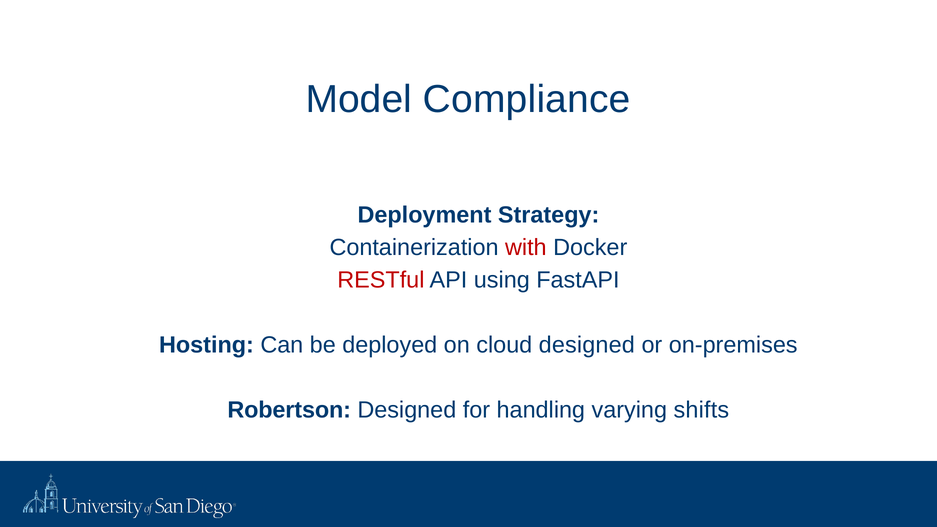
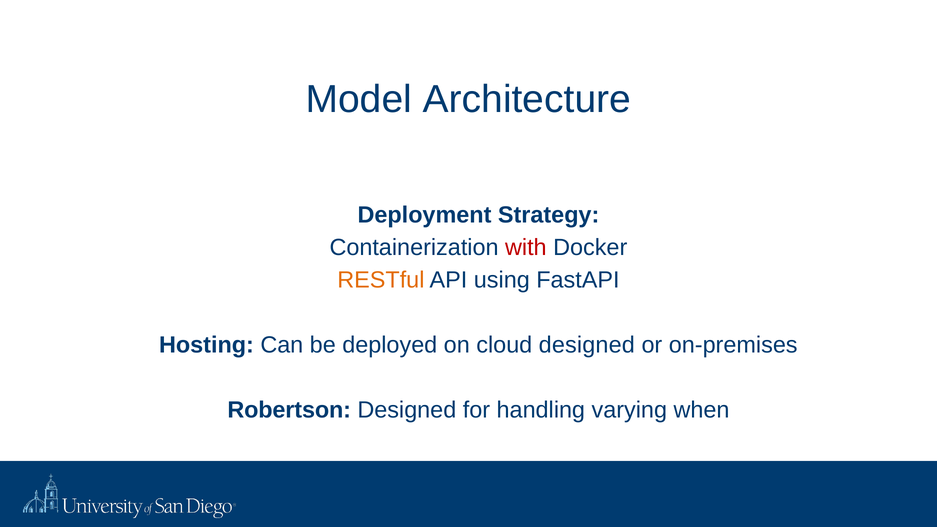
Compliance: Compliance -> Architecture (527, 99)
RESTful colour: red -> orange (381, 280)
shifts: shifts -> when (701, 410)
